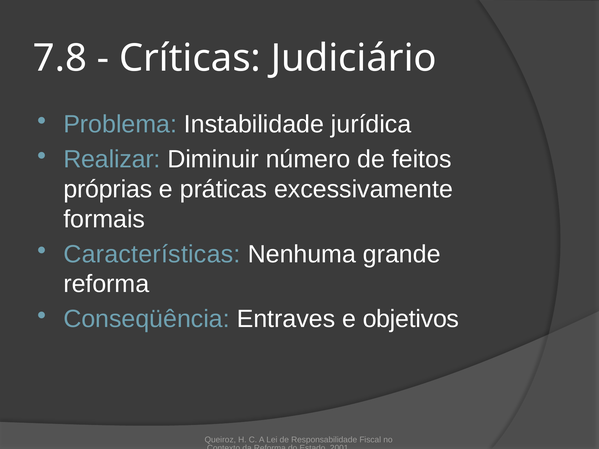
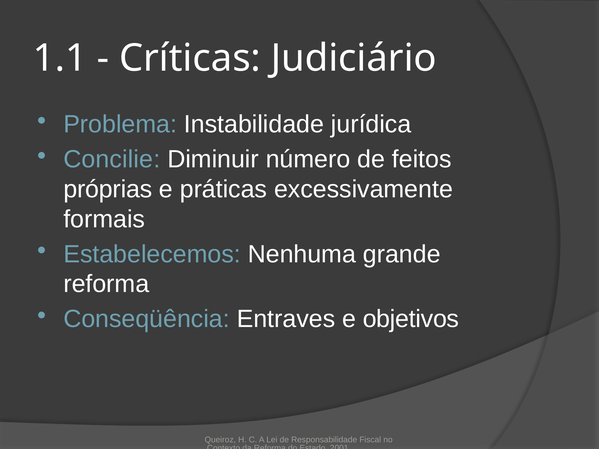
7.8: 7.8 -> 1.1 (60, 58)
Realizar: Realizar -> Concilie (112, 159)
Características: Características -> Estabelecemos (152, 254)
